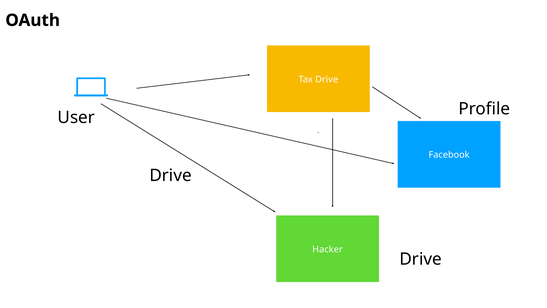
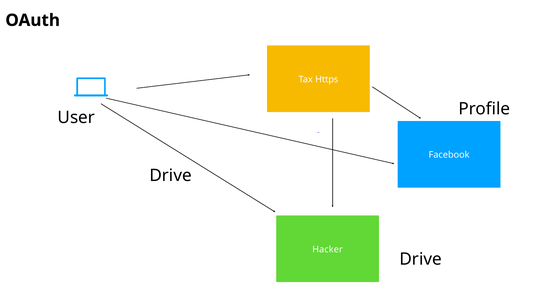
Tax Drive: Drive -> Https (327, 79)
